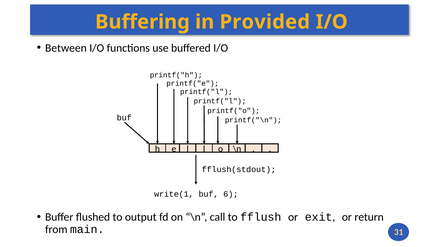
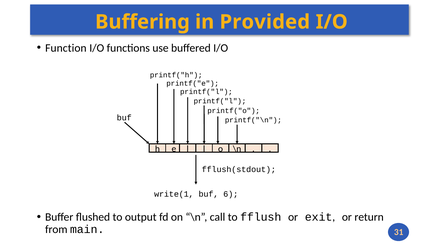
Between: Between -> Function (66, 48)
